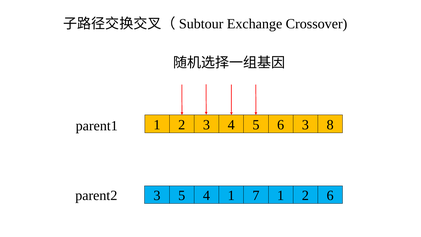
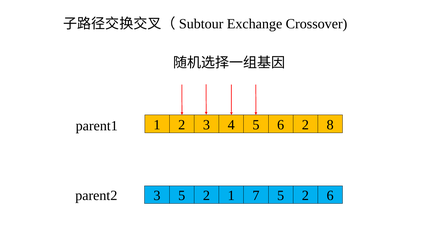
6 3: 3 -> 2 (305, 125)
4: 4 -> 2 (206, 196)
7 1: 1 -> 5 (281, 196)
